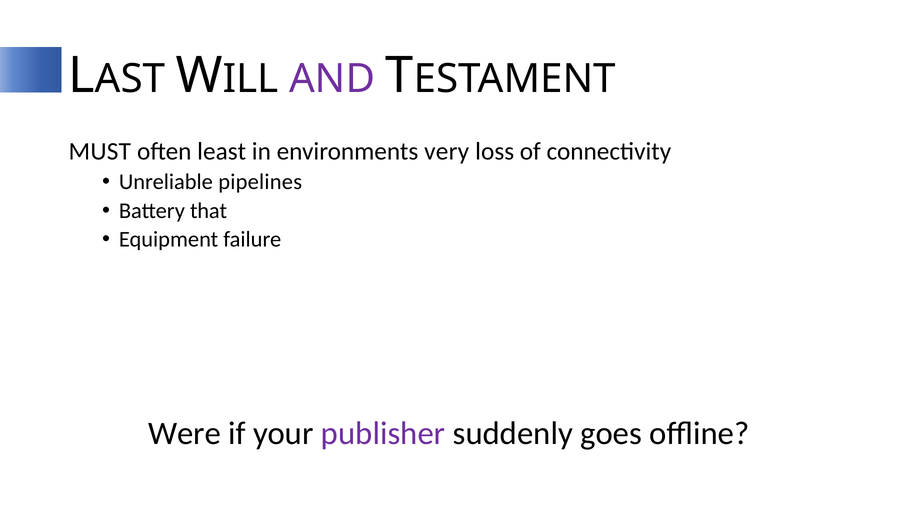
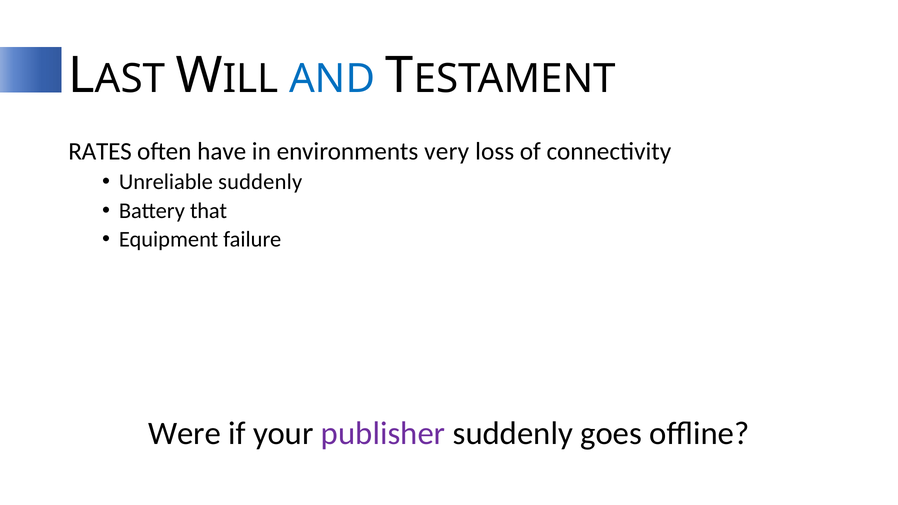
AND colour: purple -> blue (332, 79)
MUST: MUST -> RATES (100, 151)
least: least -> have (222, 151)
Unreliable pipelines: pipelines -> suddenly (260, 182)
